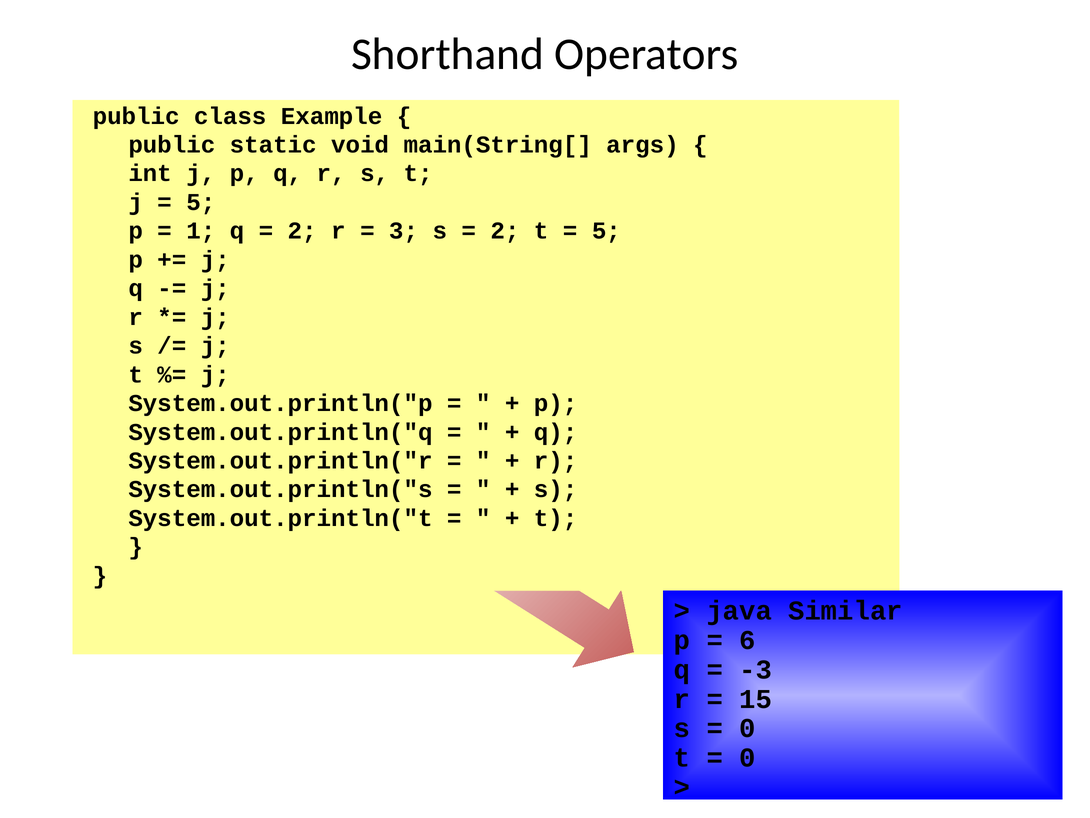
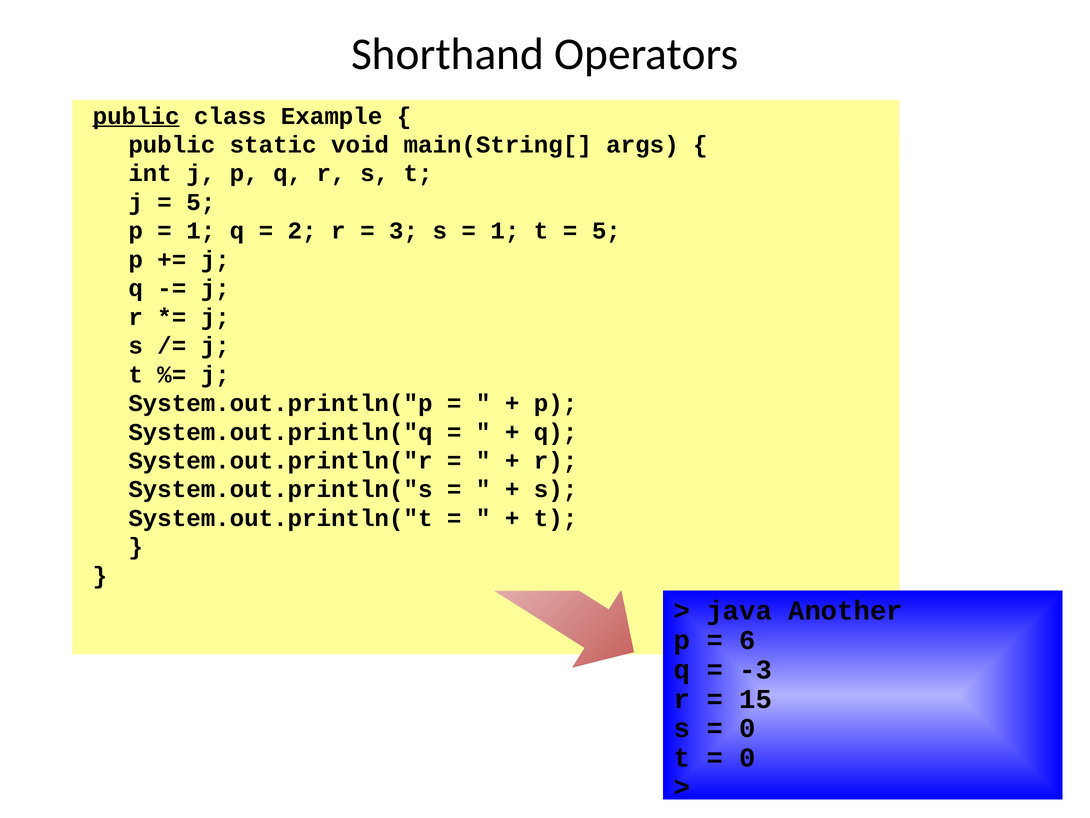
public underline: none -> present (136, 116)
2: 2 -> 1 (505, 231)
Similar: Similar -> Another (846, 610)
